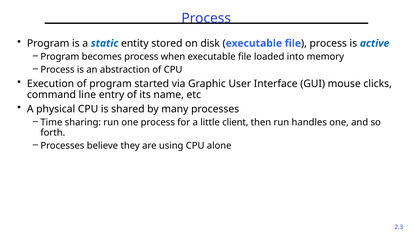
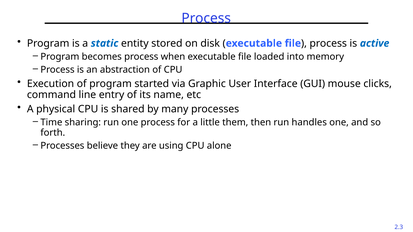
client: client -> them (235, 123)
